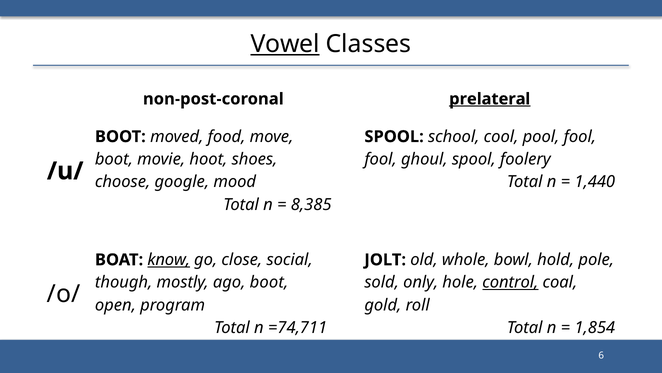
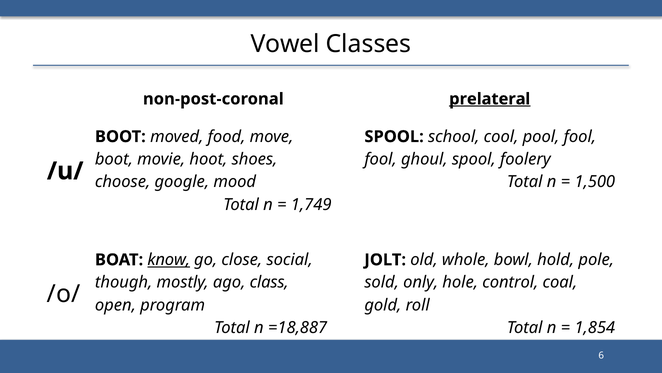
Vowel underline: present -> none (285, 44)
1,440: 1,440 -> 1,500 (595, 182)
8,385: 8,385 -> 1,749 (311, 204)
ago boot: boot -> class (269, 282)
control underline: present -> none (510, 282)
=74,711: =74,711 -> =18,887 (298, 327)
